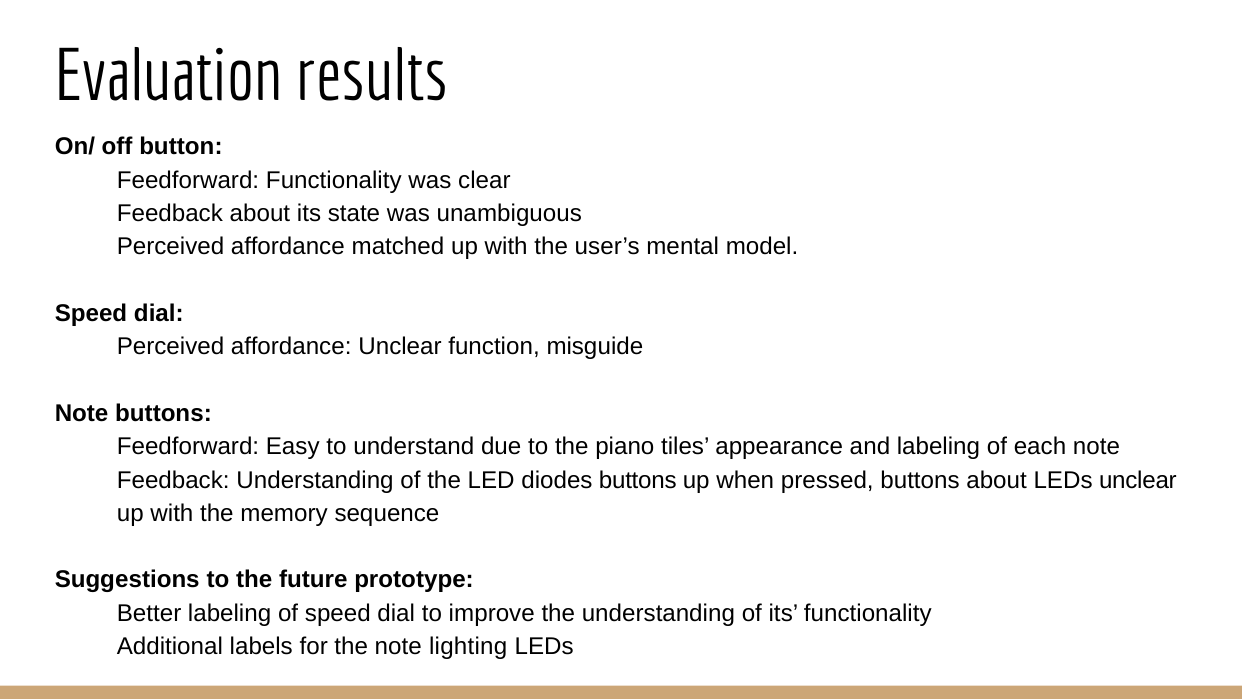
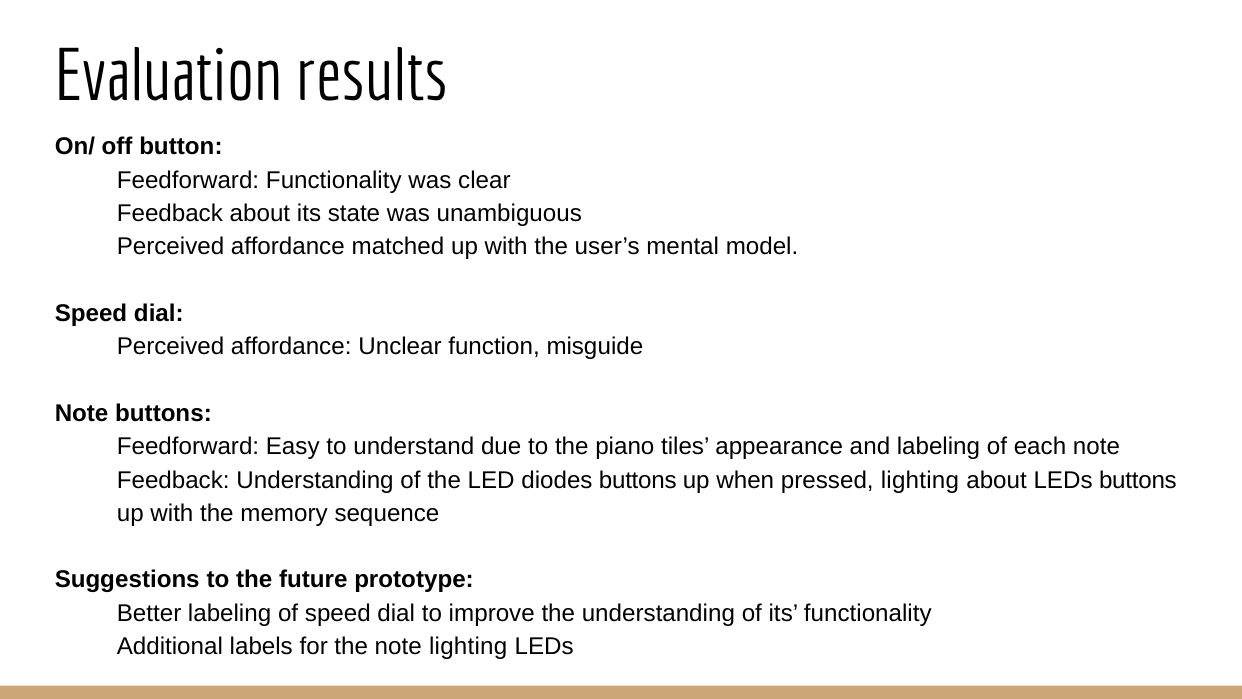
pressed buttons: buttons -> lighting (920, 480)
LEDs unclear: unclear -> buttons (1138, 480)
